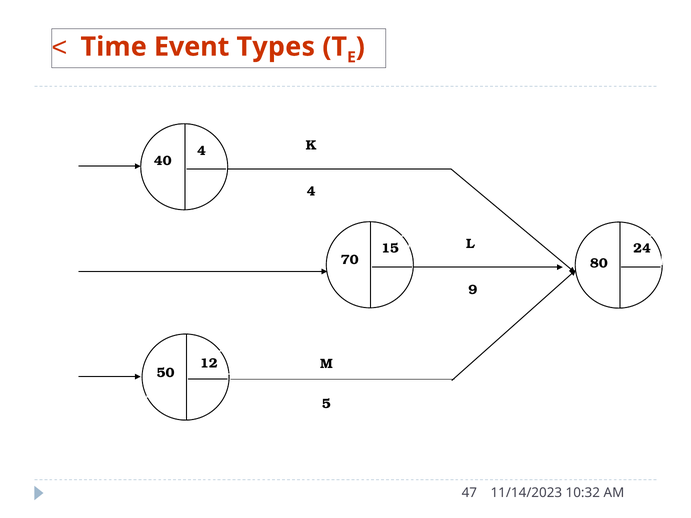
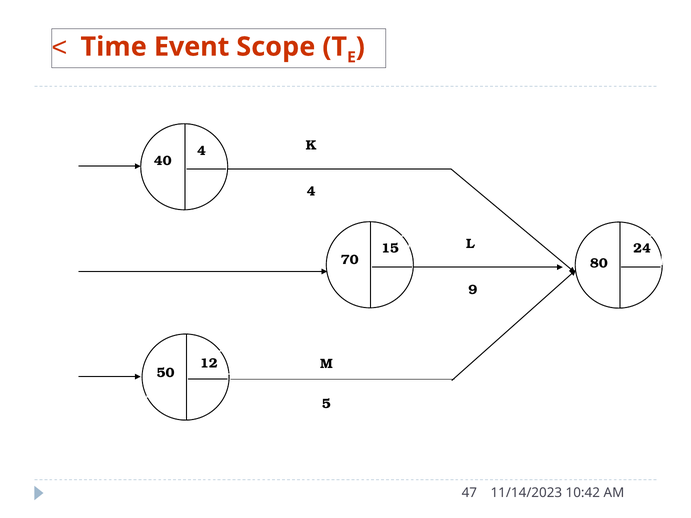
Types: Types -> Scope (276, 47)
10:32: 10:32 -> 10:42 (583, 493)
